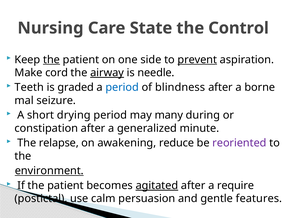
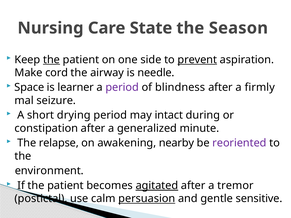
Control: Control -> Season (238, 28)
airway underline: present -> none (107, 73)
Teeth: Teeth -> Space (29, 88)
graded: graded -> learner (76, 88)
period colour: blue -> purple (122, 88)
borne: borne -> firmly (260, 88)
many: many -> intact (169, 115)
reduce: reduce -> nearby (177, 143)
environment underline: present -> none (49, 171)
require: require -> tremor (235, 186)
persuasion underline: none -> present (147, 199)
features: features -> sensitive (259, 199)
